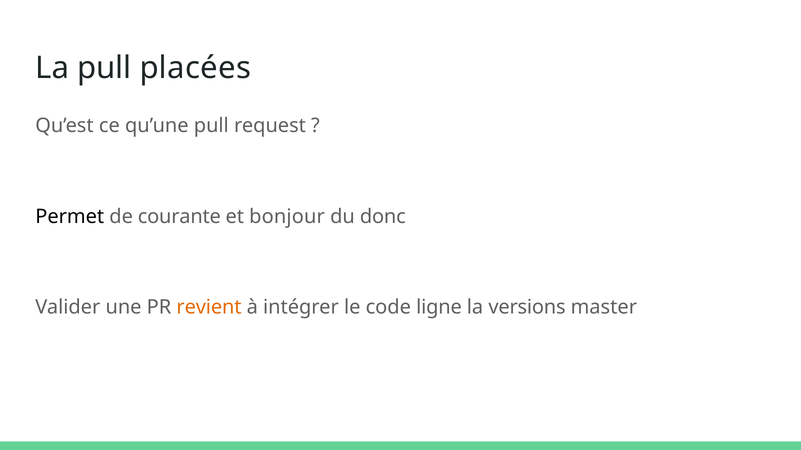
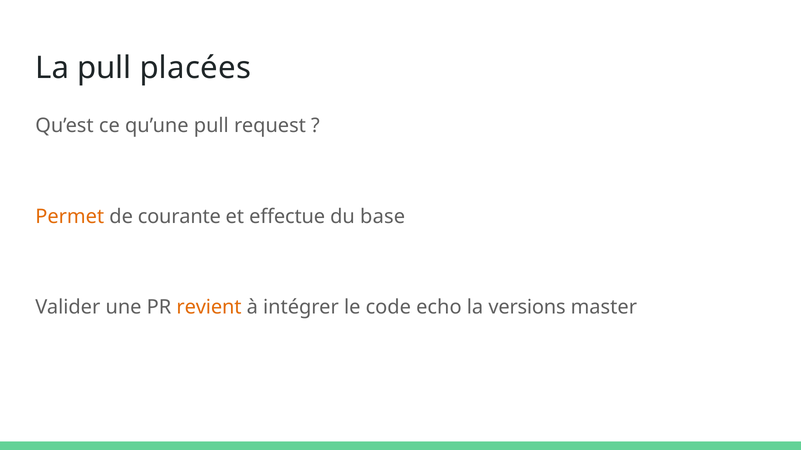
Permet colour: black -> orange (70, 217)
bonjour: bonjour -> effectue (287, 217)
donc: donc -> base (383, 217)
ligne: ligne -> echo (439, 308)
